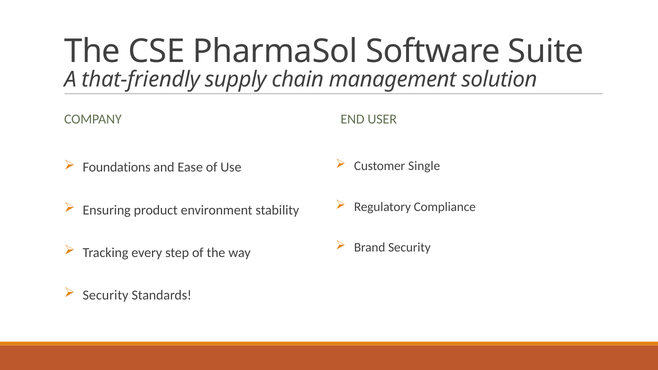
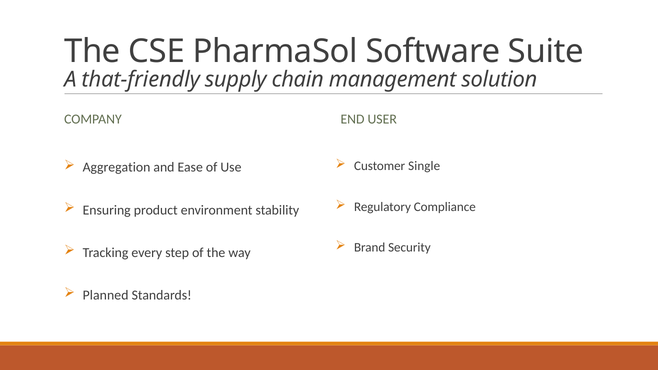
Foundations: Foundations -> Aggregation (117, 168)
Security: Security -> Planned (106, 295)
